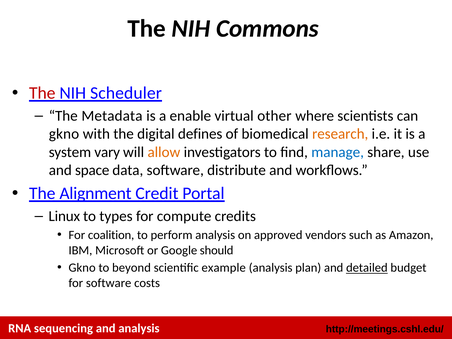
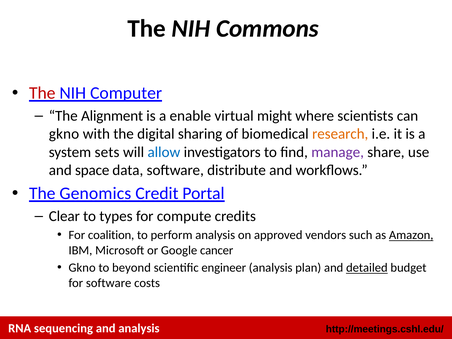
Scheduler: Scheduler -> Computer (126, 93)
Metadata: Metadata -> Alignment (112, 116)
other: other -> might (275, 116)
defines: defines -> sharing (200, 134)
vary: vary -> sets (107, 152)
allow colour: orange -> blue (164, 152)
manage colour: blue -> purple (338, 152)
Alignment: Alignment -> Genomics (95, 193)
Linux: Linux -> Clear (64, 216)
Amazon underline: none -> present (411, 235)
should: should -> cancer (217, 250)
example: example -> engineer (224, 268)
